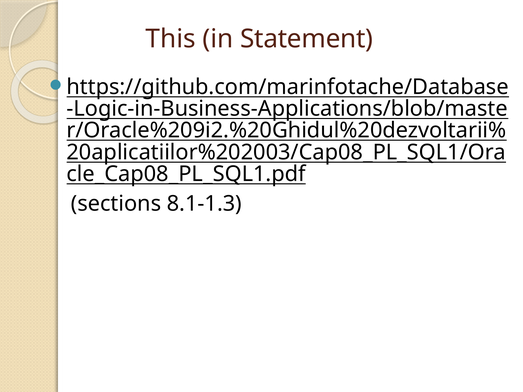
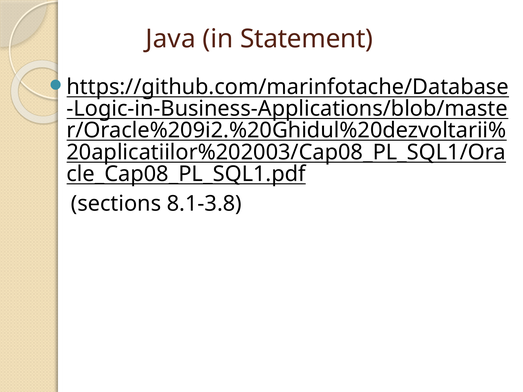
This: This -> Java (171, 39)
8.1-1.3: 8.1-1.3 -> 8.1-3.8 (204, 204)
